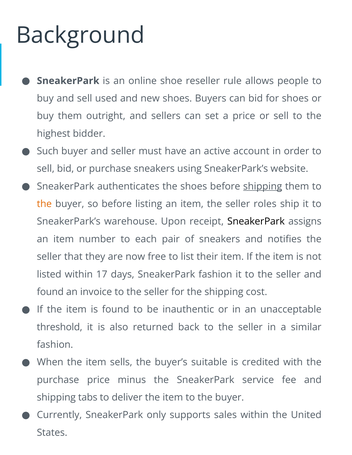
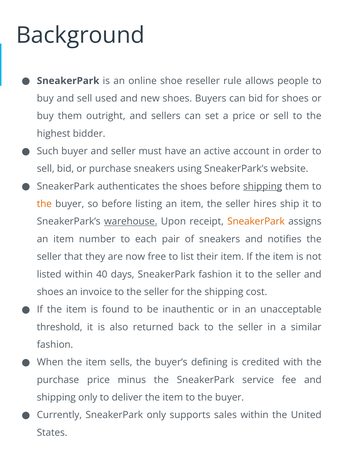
roles: roles -> hires (265, 204)
warehouse underline: none -> present (131, 222)
SneakerPark colour: black -> orange (256, 222)
17: 17 -> 40 (102, 275)
found: found -> shoes (50, 292)
suitable: suitable -> defining (209, 363)
shipping tabs: tabs -> only (88, 398)
